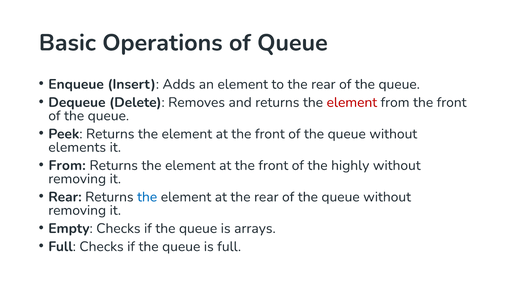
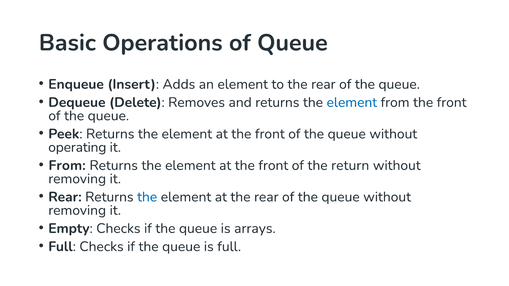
element colour: red -> blue (352, 102)
elements: elements -> operating (77, 147)
highly: highly -> return (350, 166)
